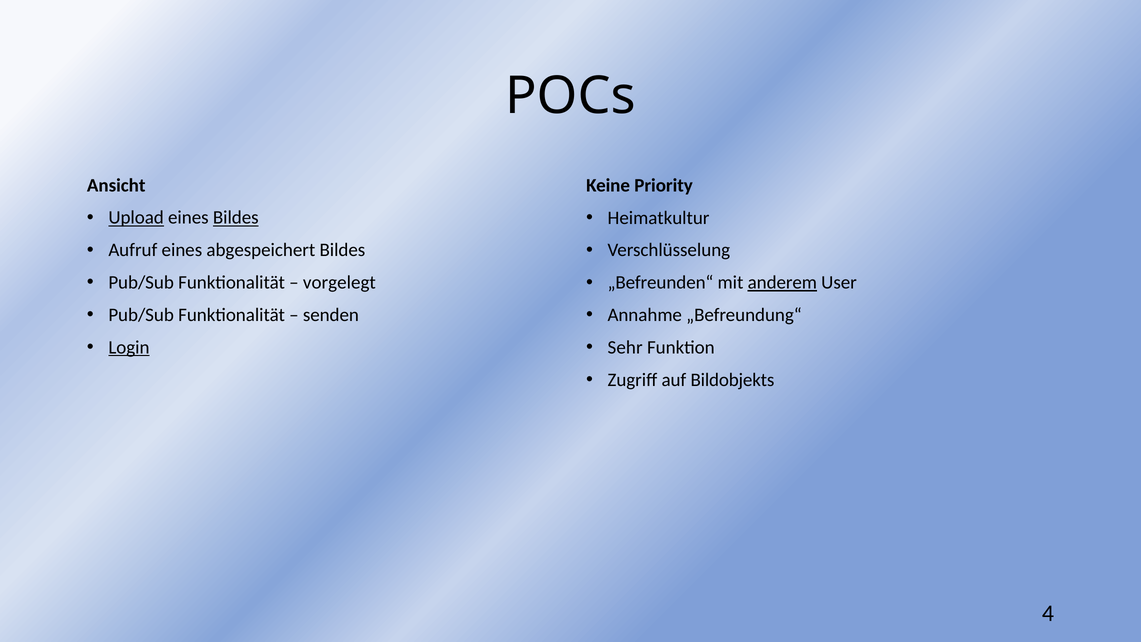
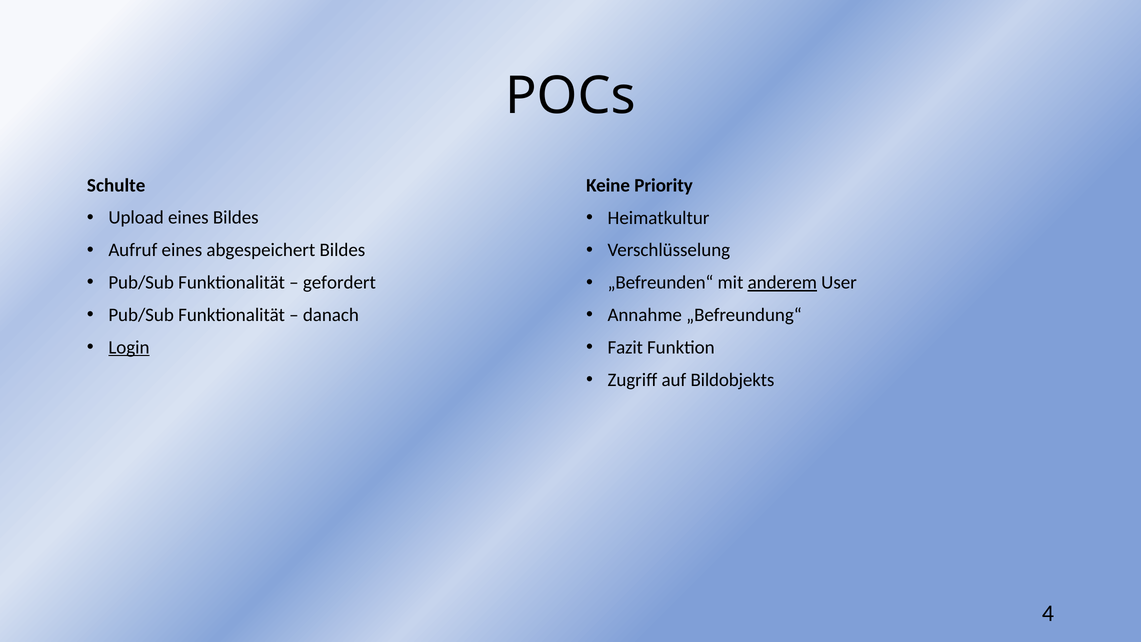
Ansicht: Ansicht -> Schulte (116, 185)
Upload underline: present -> none (136, 218)
Bildes underline: present -> none (236, 218)
vorgelegt: vorgelegt -> gefordert (339, 282)
senden: senden -> danach (331, 315)
Sehr: Sehr -> Fazit (625, 347)
